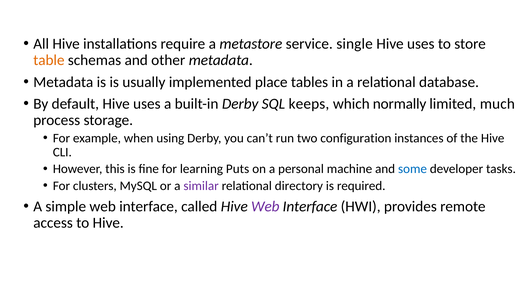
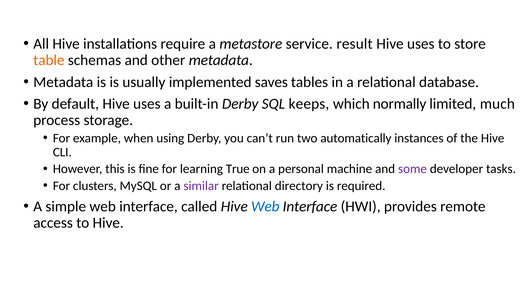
single: single -> result (355, 44)
place: place -> saves (271, 82)
configuration: configuration -> automatically (356, 138)
Puts: Puts -> True (238, 169)
some colour: blue -> purple (412, 169)
Web colour: purple -> blue (265, 207)
